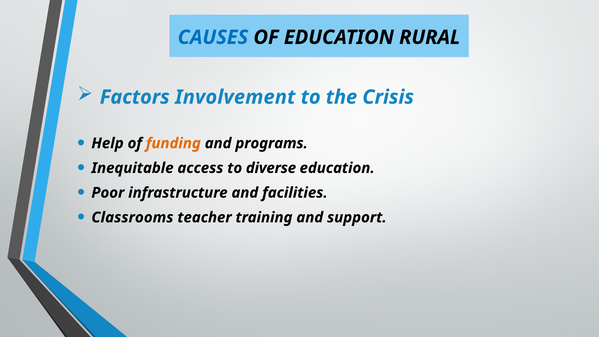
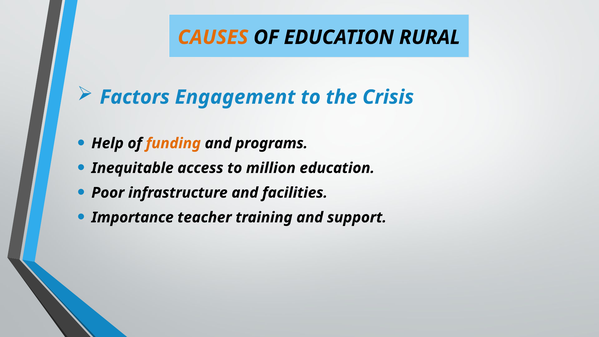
CAUSES colour: blue -> orange (213, 37)
Involvement: Involvement -> Engagement (235, 97)
diverse: diverse -> million (271, 168)
Classrooms: Classrooms -> Importance (132, 217)
